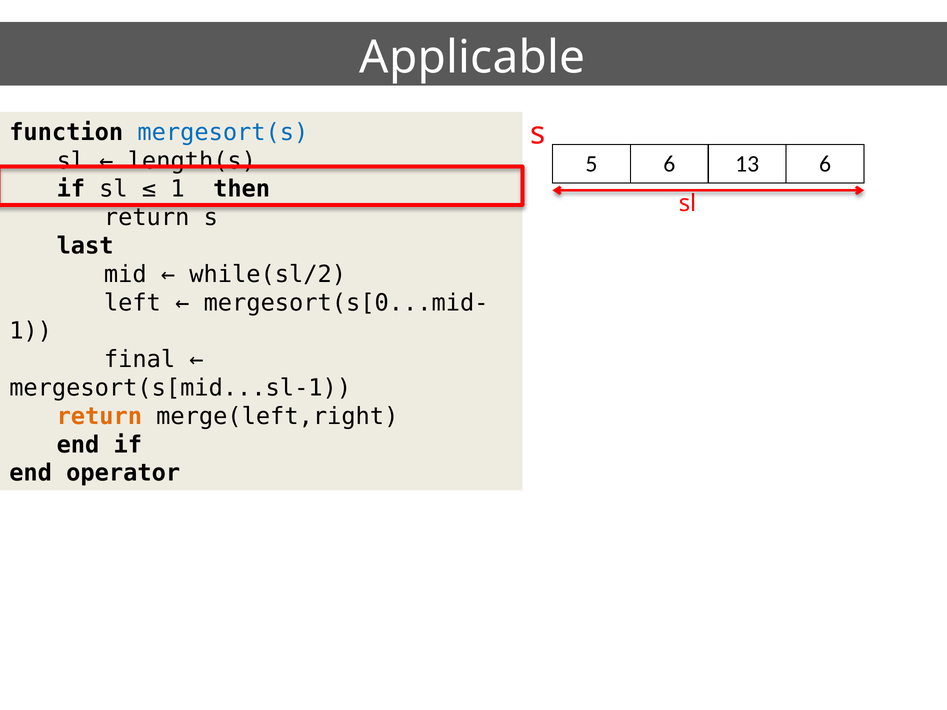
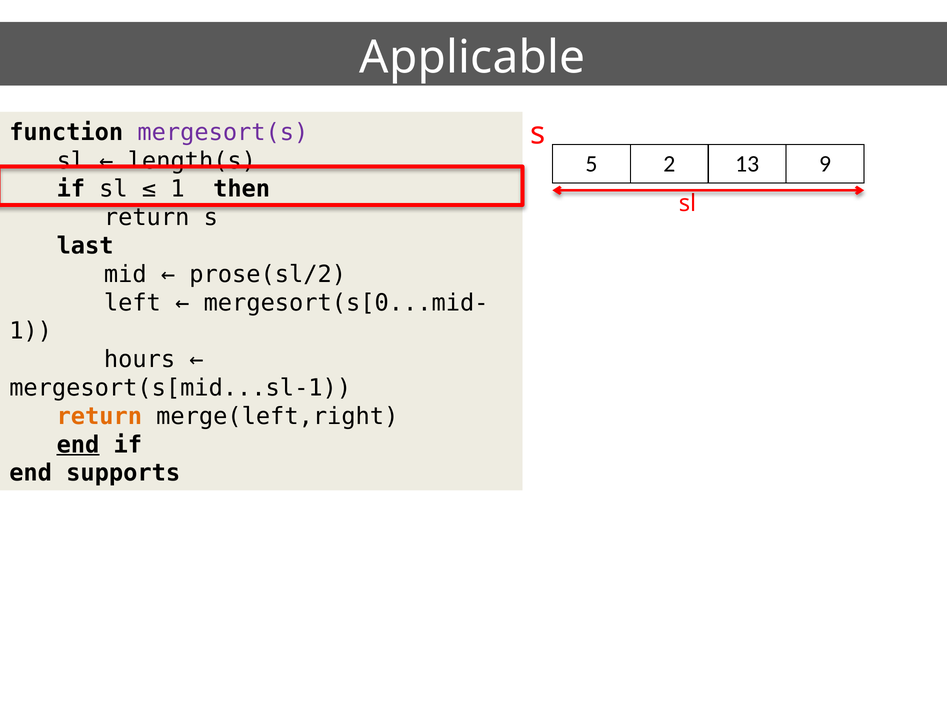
mergesort(s colour: blue -> purple (223, 132)
5 6: 6 -> 2 (669, 164)
13 6: 6 -> 9 (825, 164)
while(sl/2: while(sl/2 -> prose(sl/2 (268, 274)
final: final -> hours (140, 360)
end underline: none -> present (78, 445)
operator: operator -> supports (123, 473)
